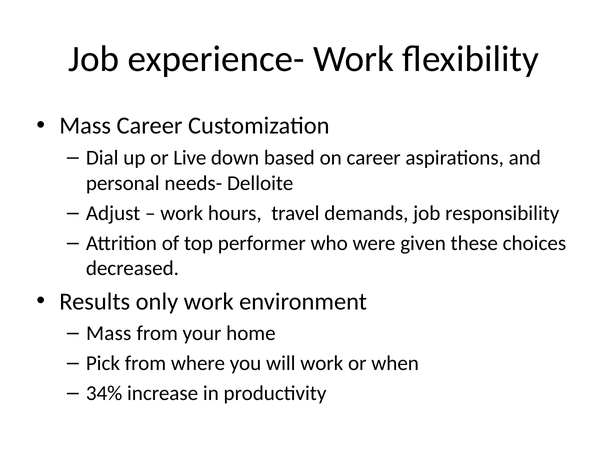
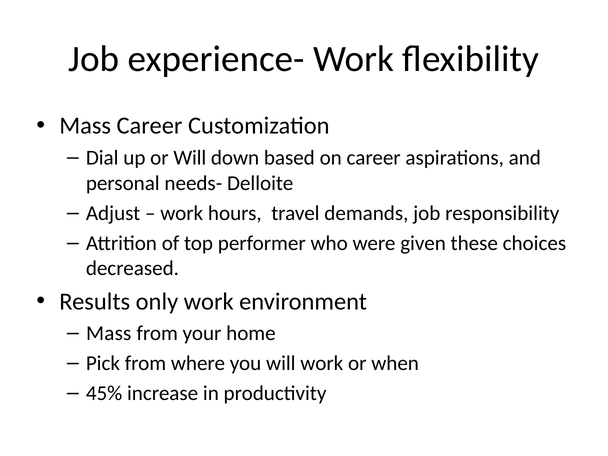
or Live: Live -> Will (190, 158)
34%: 34% -> 45% (104, 393)
